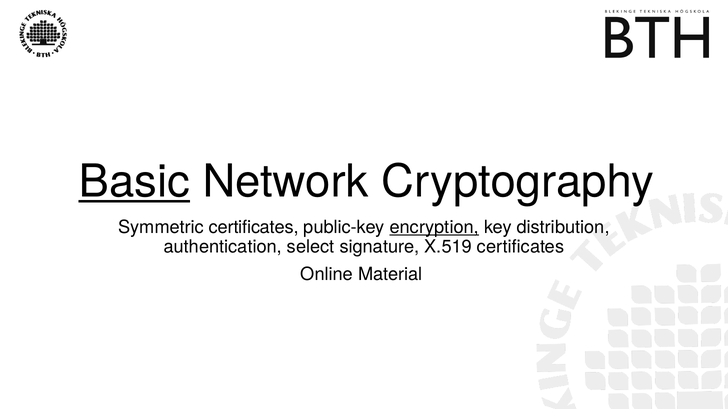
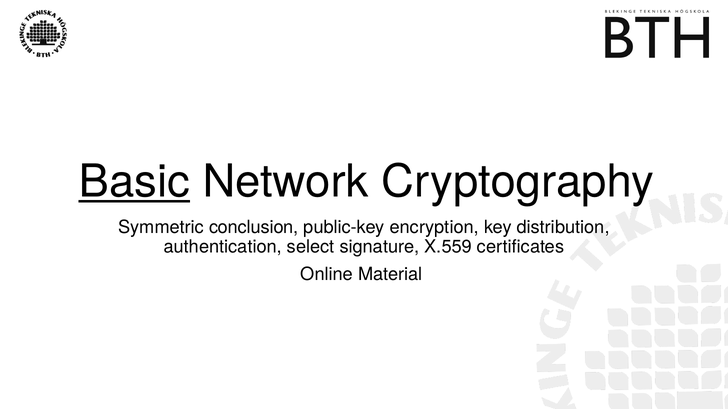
Symmetric certificates: certificates -> conclusion (254, 228)
encryption underline: present -> none (434, 228)
X.519: X.519 -> X.559 (448, 247)
